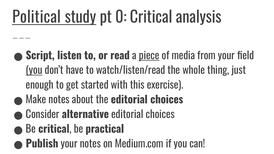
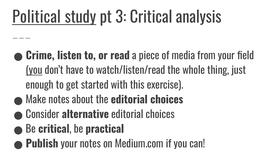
0: 0 -> 3 (121, 17)
Script: Script -> Crime (40, 56)
piece underline: present -> none (149, 56)
